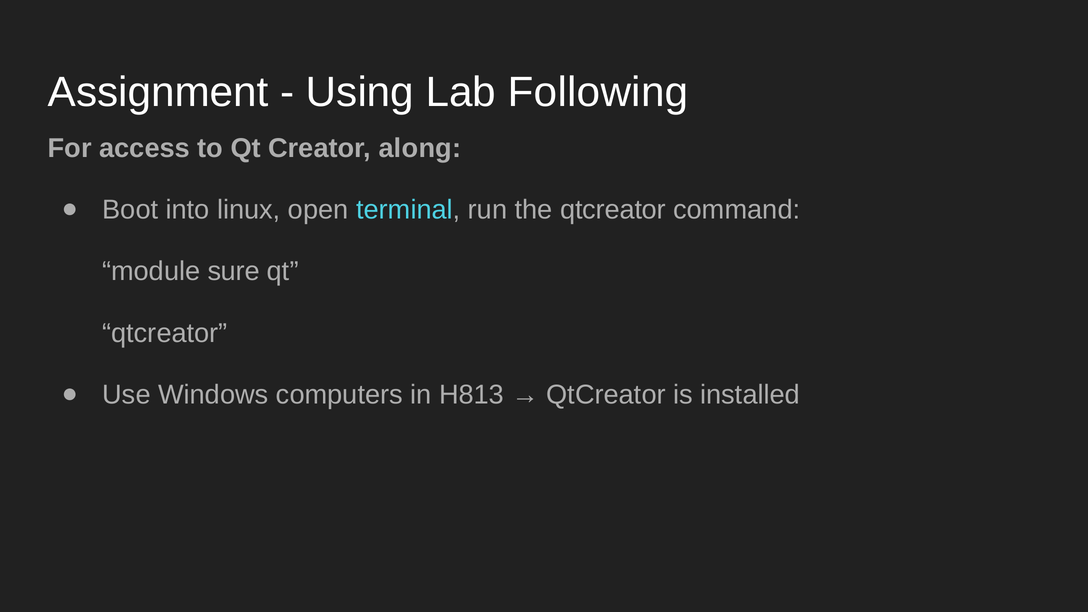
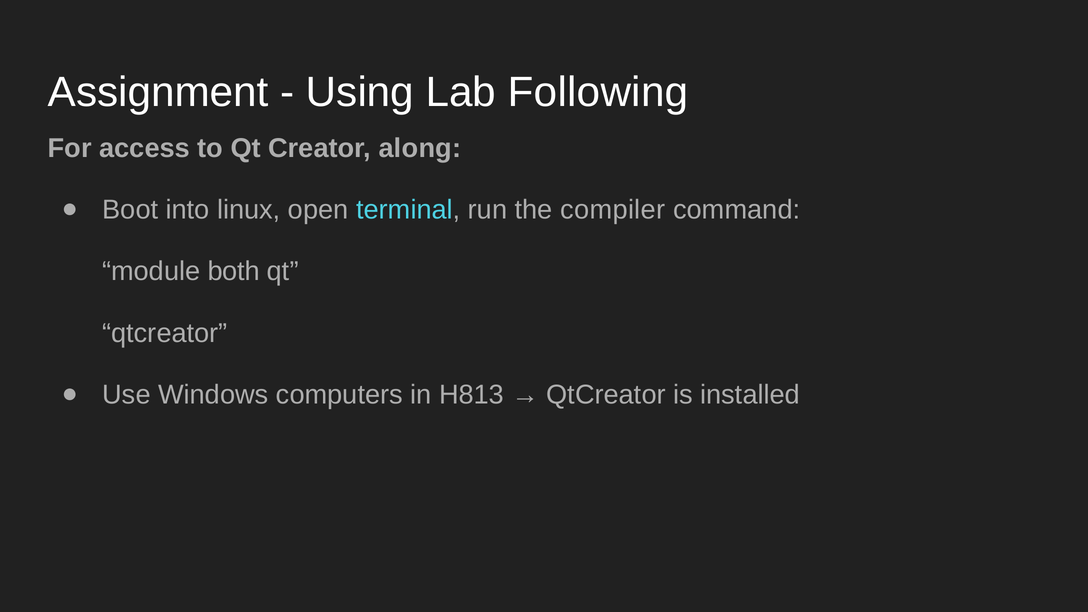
the qtcreator: qtcreator -> compiler (613, 210)
sure: sure -> both (234, 271)
